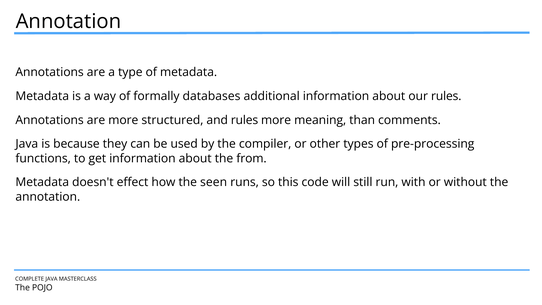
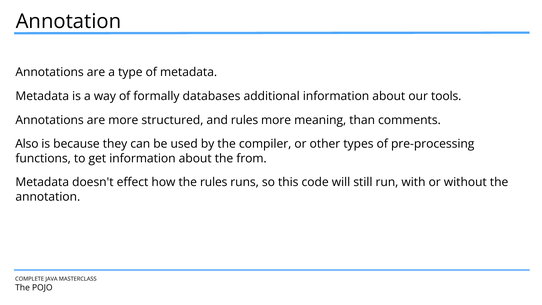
our rules: rules -> tools (446, 96)
Java: Java -> Also (27, 144)
the seen: seen -> rules (214, 182)
